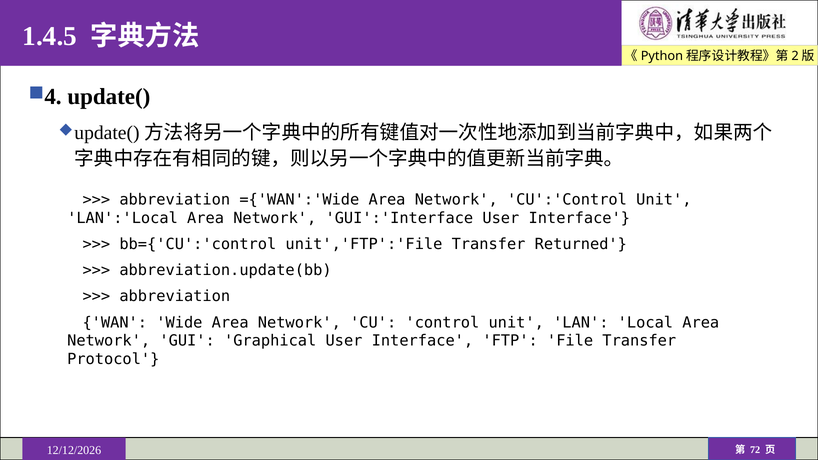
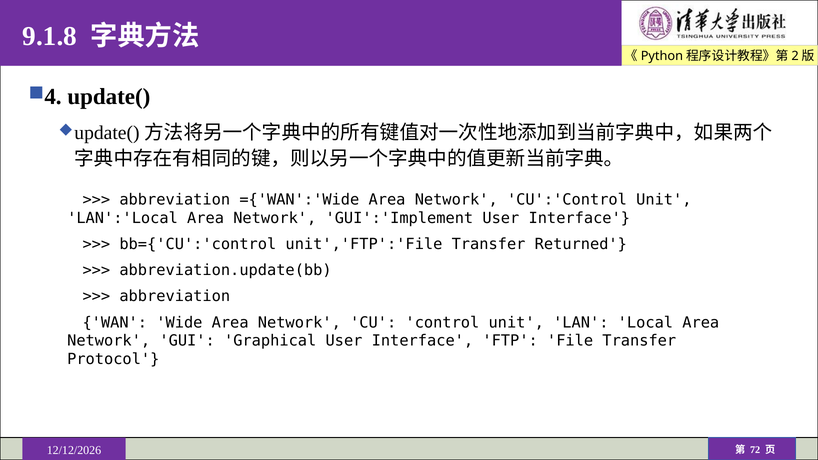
1.4.5: 1.4.5 -> 9.1.8 (50, 36)
GUI':'Interface: GUI':'Interface -> GUI':'Implement (399, 218)
